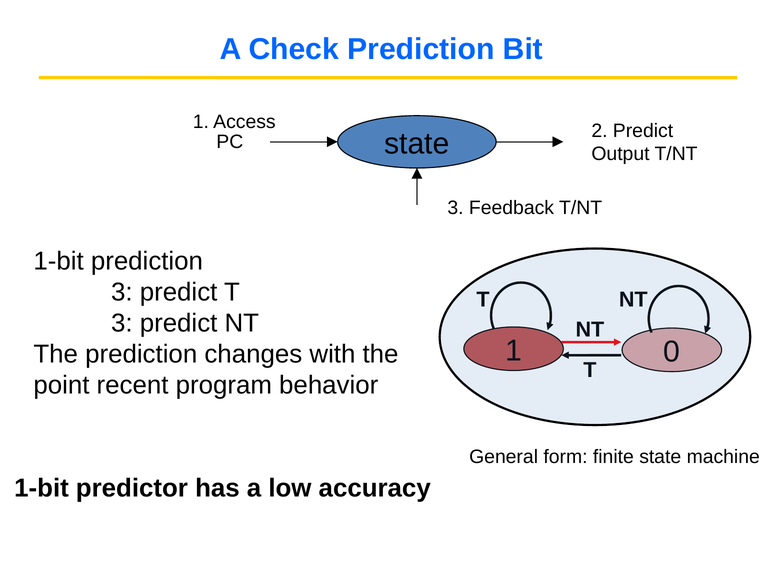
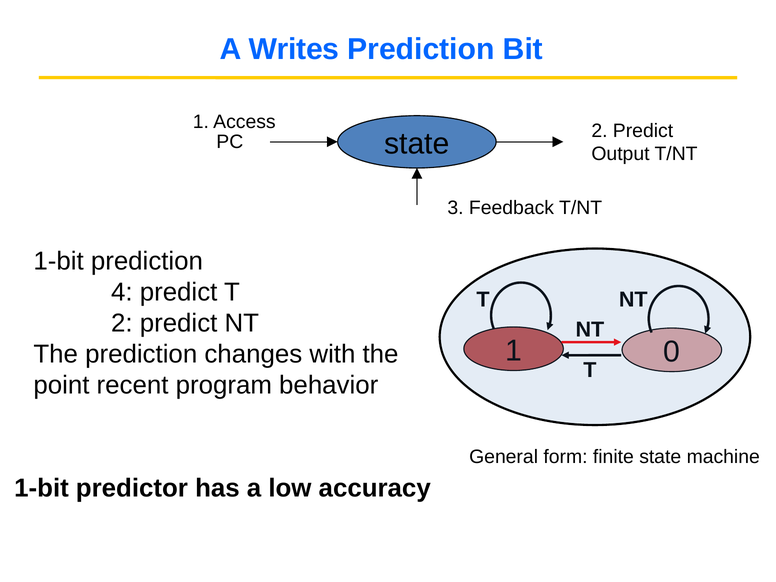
Check: Check -> Writes (294, 49)
3: 3 -> 4 (122, 292)
3: 3 -> 2 (122, 323)
